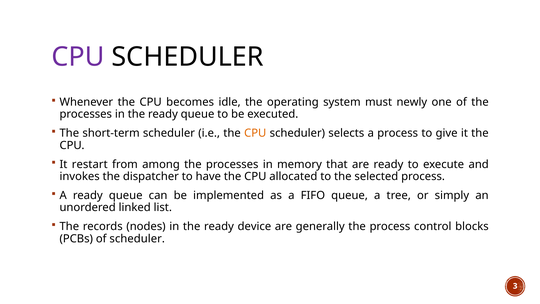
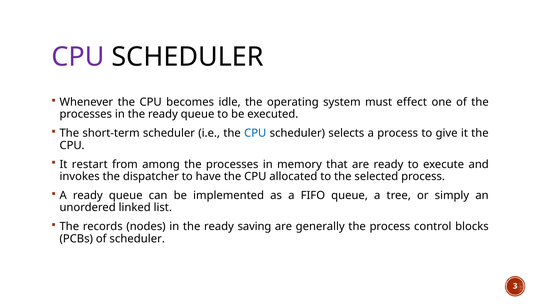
newly: newly -> effect (412, 102)
CPU colour: orange -> blue (255, 133)
device: device -> saving (254, 226)
